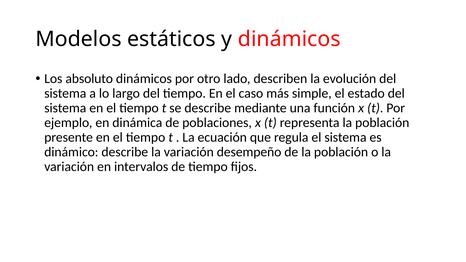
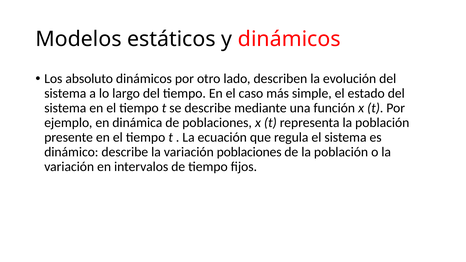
variación desempeño: desempeño -> poblaciones (249, 152)
